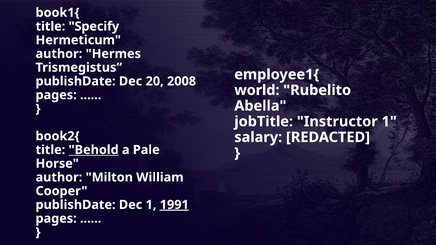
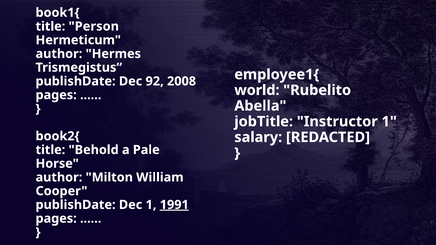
Specify: Specify -> Person (94, 26)
20: 20 -> 92 (155, 81)
Behold underline: present -> none (94, 150)
